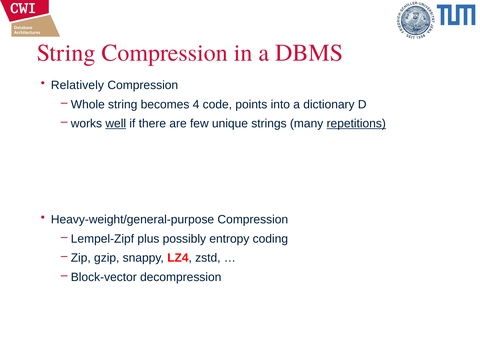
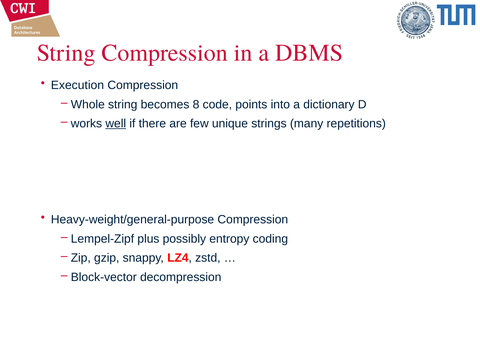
Relatively: Relatively -> Execution (77, 85)
4: 4 -> 8 (196, 104)
repetitions underline: present -> none (356, 124)
